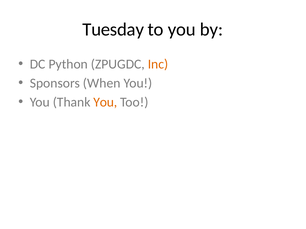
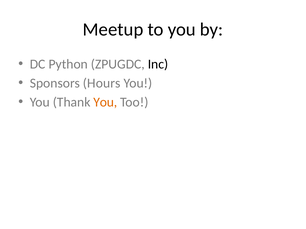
Tuesday: Tuesday -> Meetup (113, 30)
Inc colour: orange -> black (158, 64)
When: When -> Hours (102, 83)
